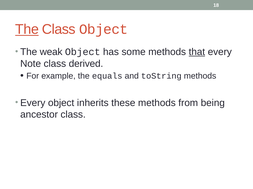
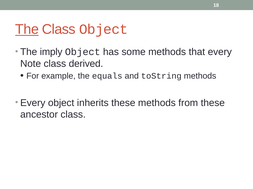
weak: weak -> imply (51, 52)
that underline: present -> none (197, 52)
from being: being -> these (213, 103)
